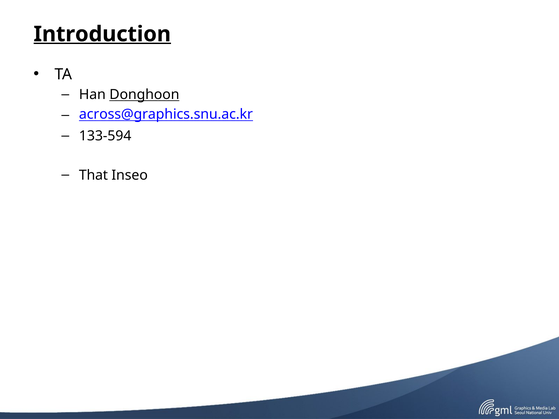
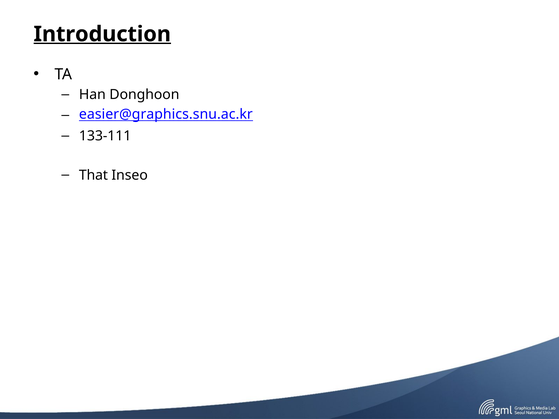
Donghoon underline: present -> none (144, 95)
across@graphics.snu.ac.kr: across@graphics.snu.ac.kr -> easier@graphics.snu.ac.kr (166, 114)
133-594: 133-594 -> 133-111 (105, 136)
